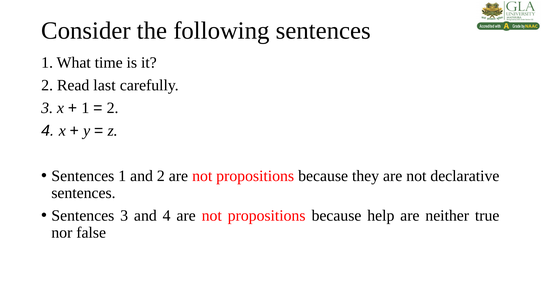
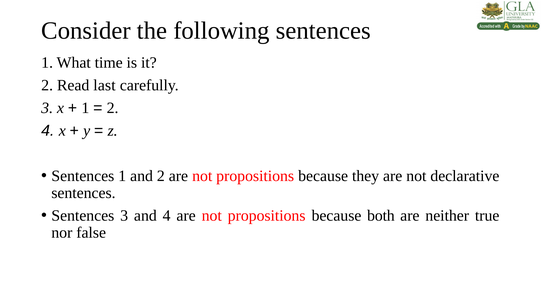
help: help -> both (381, 216)
